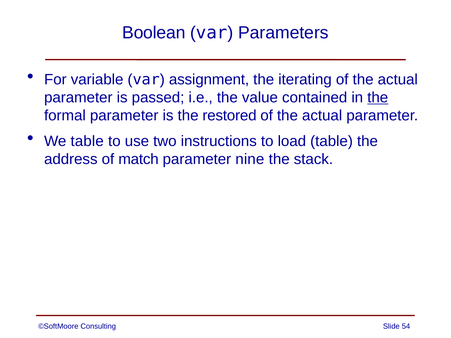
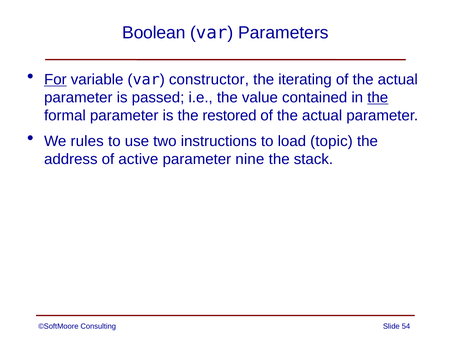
For underline: none -> present (55, 80)
assignment: assignment -> constructor (209, 80)
We table: table -> rules (87, 141)
load table: table -> topic (331, 141)
match: match -> active (138, 159)
